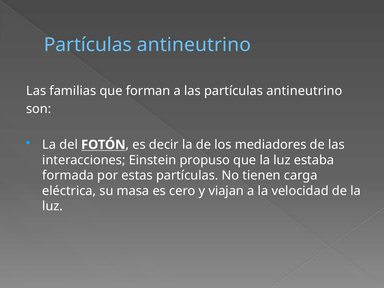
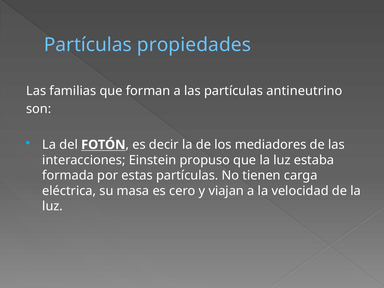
antineutrino: antineutrino -> propiedades (194, 45)
